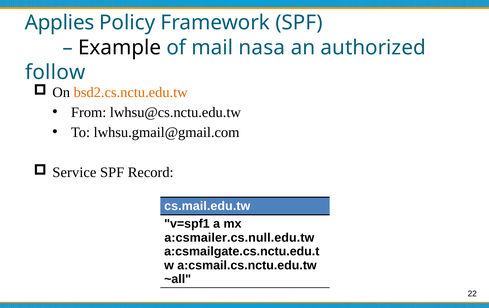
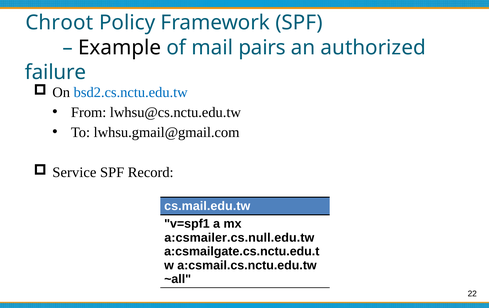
Applies: Applies -> Chroot (59, 23)
nasa: nasa -> pairs (262, 48)
follow: follow -> failure (56, 72)
bsd2.cs.nctu.edu.tw colour: orange -> blue (131, 92)
